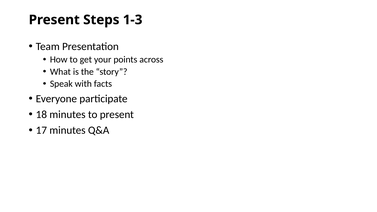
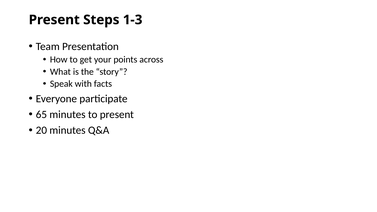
18: 18 -> 65 (41, 115)
17: 17 -> 20 (41, 130)
